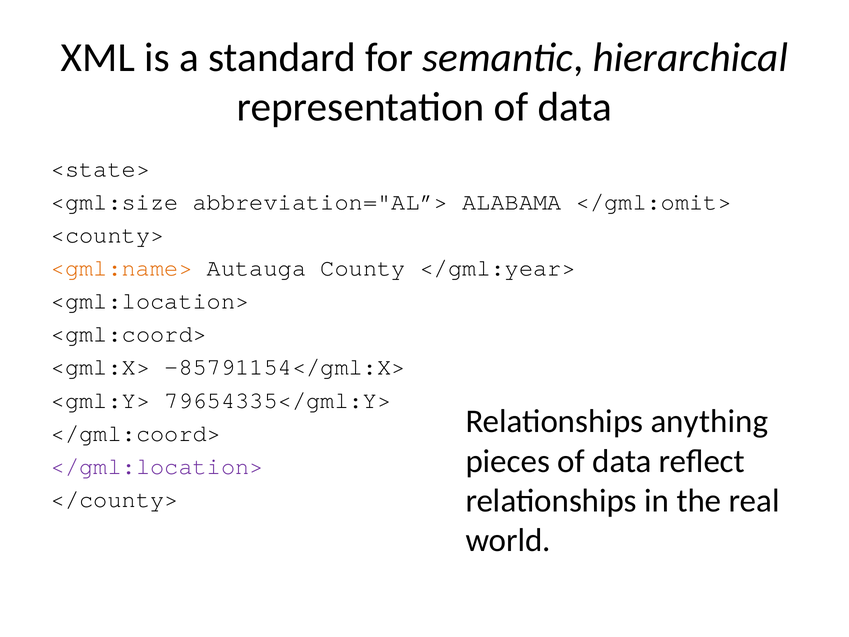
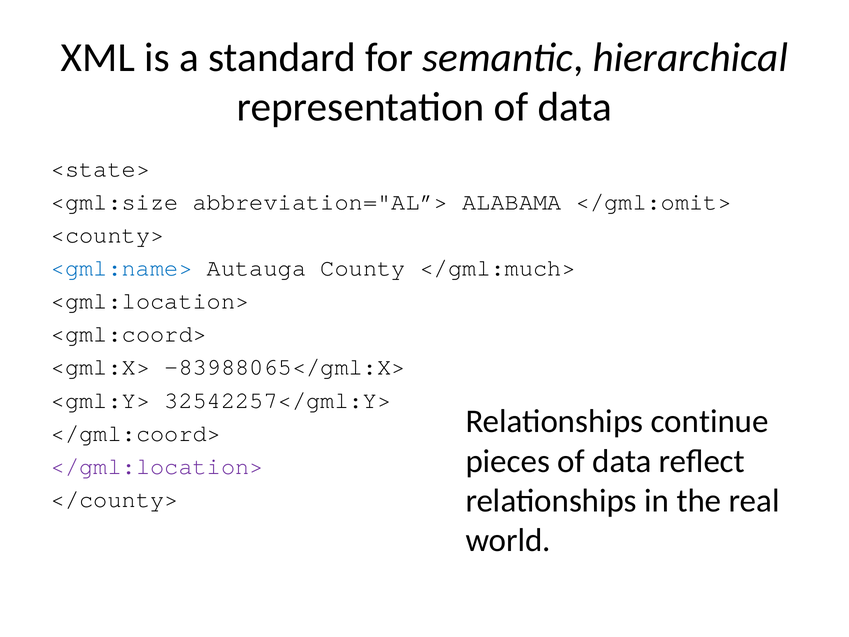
<gml:name> colour: orange -> blue (122, 268)
</gml:year>: </gml:year> -> </gml:much> (498, 268)
-85791154</gml:X>: -85791154</gml:X> -> -83988065</gml:X> (285, 367)
79654335</gml:Y>: 79654335</gml:Y> -> 32542257</gml:Y> (278, 400)
anything: anything -> continue (710, 421)
